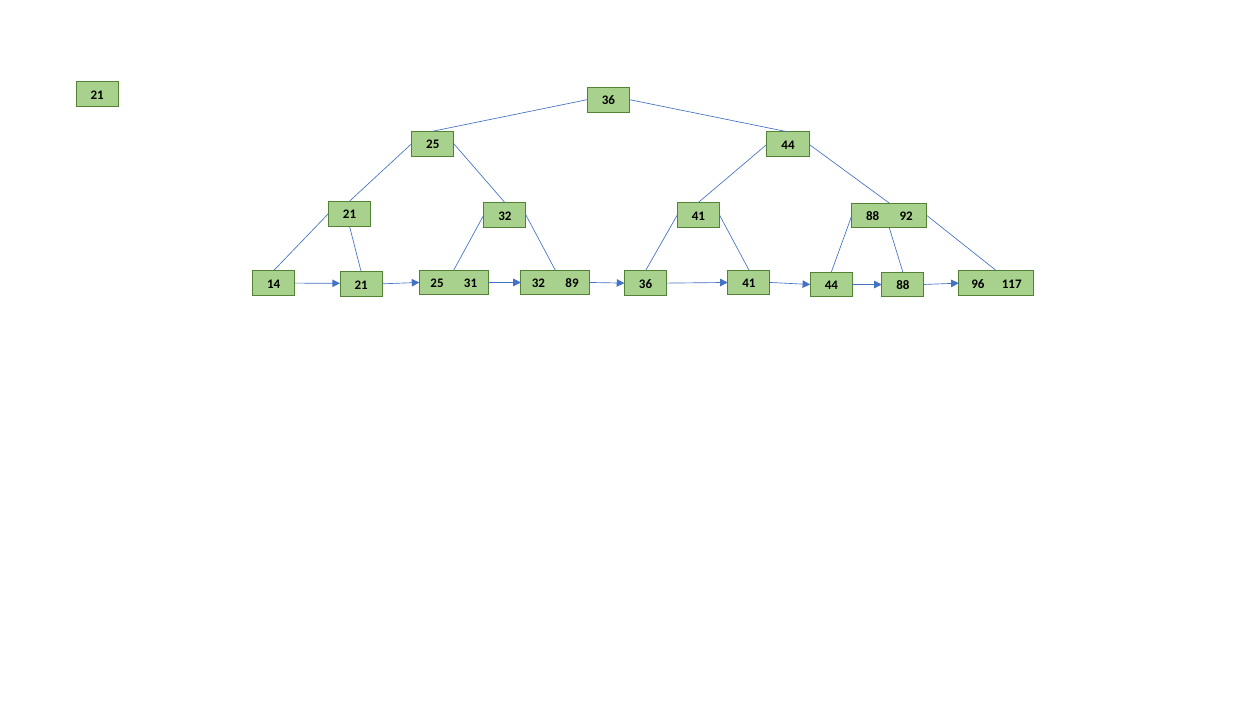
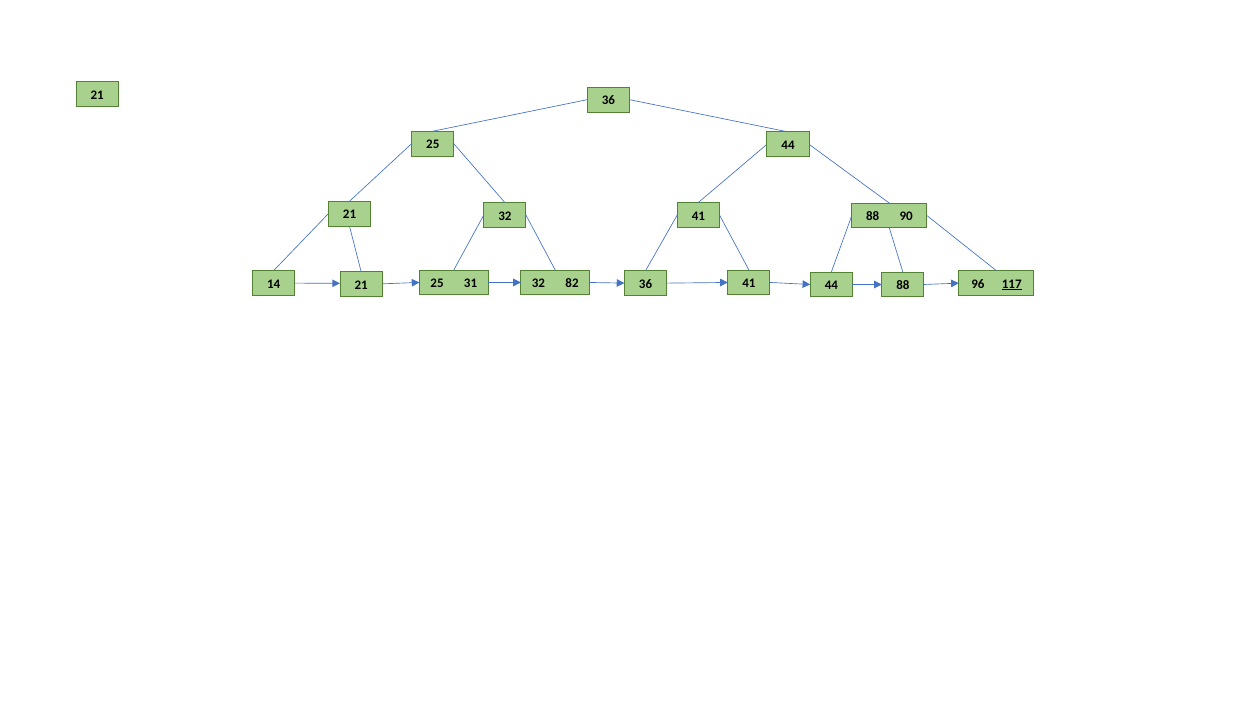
92: 92 -> 90 (906, 216)
89: 89 -> 82 (572, 283)
117 underline: none -> present (1012, 284)
